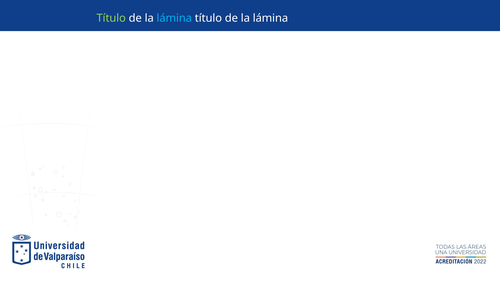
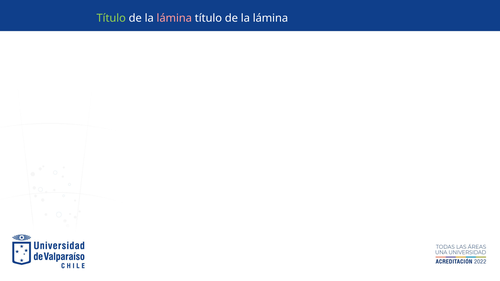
lámina colour: light blue -> pink (174, 18)
